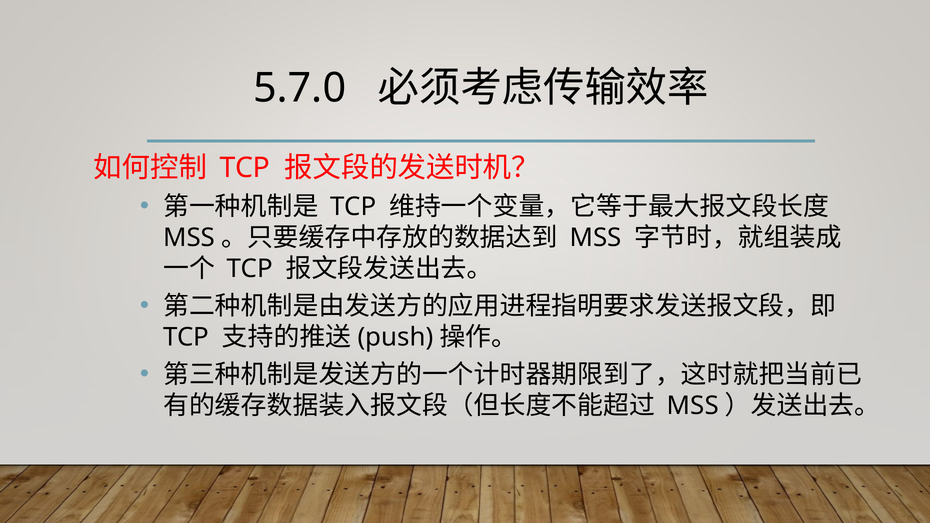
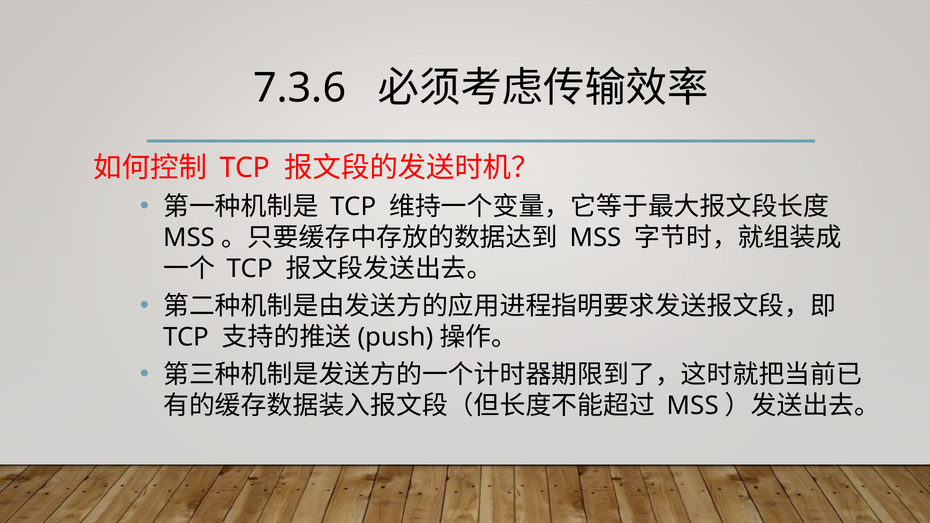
5.7.0: 5.7.0 -> 7.3.6 (300, 88)
